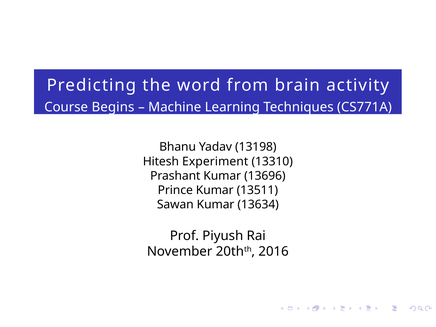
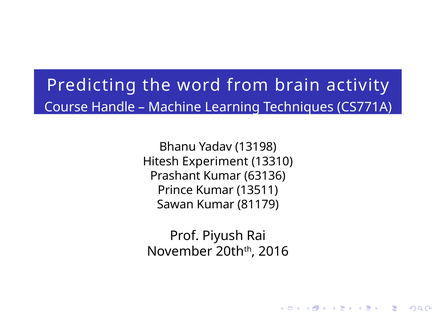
Begins: Begins -> Handle (113, 107)
13696: 13696 -> 63136 (265, 176)
13634: 13634 -> 81179 (258, 205)
